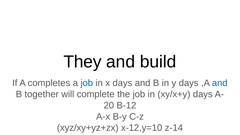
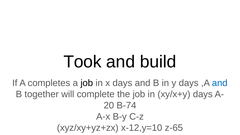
They: They -> Took (83, 62)
job colour: blue -> black (87, 83)
B-12: B-12 -> B-74 (126, 105)
z-14: z-14 -> z-65 (174, 128)
